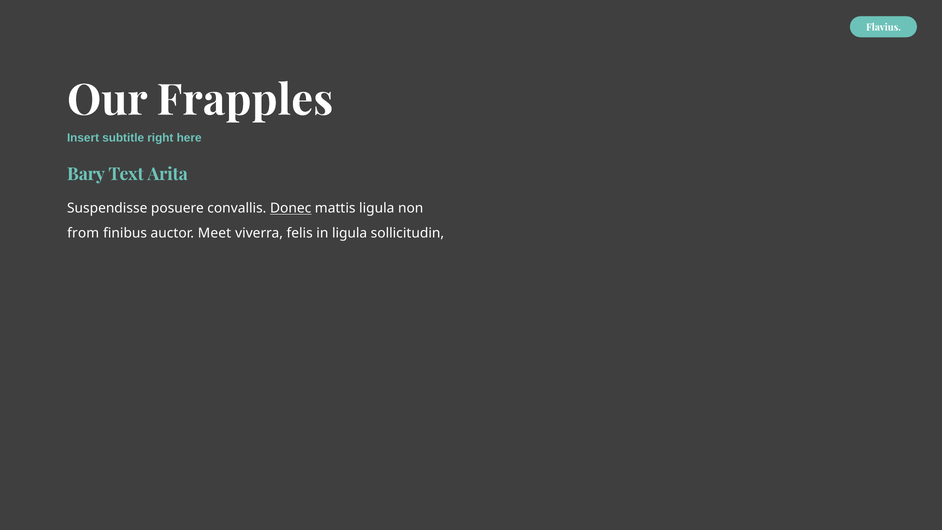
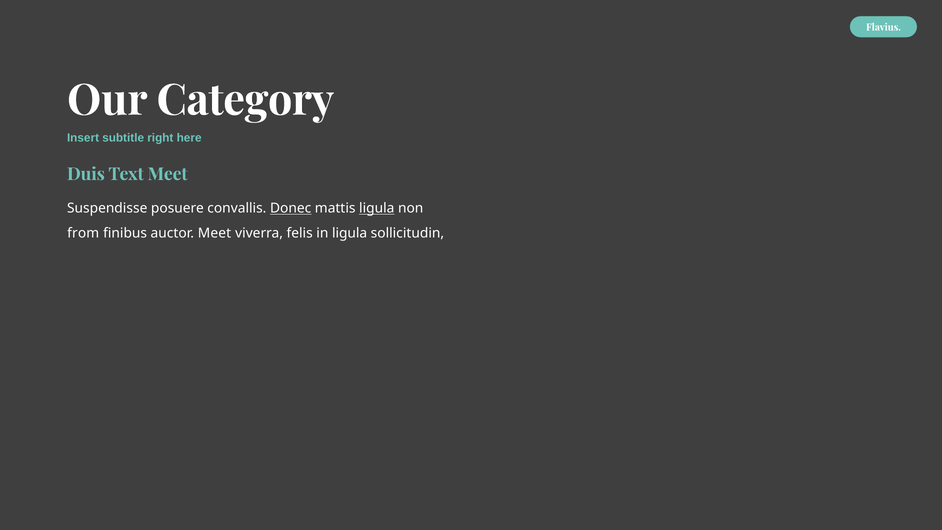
Frapples: Frapples -> Category (245, 100)
Bary: Bary -> Duis (86, 174)
Text Arita: Arita -> Meet (168, 174)
ligula underline: none -> present (377, 208)
